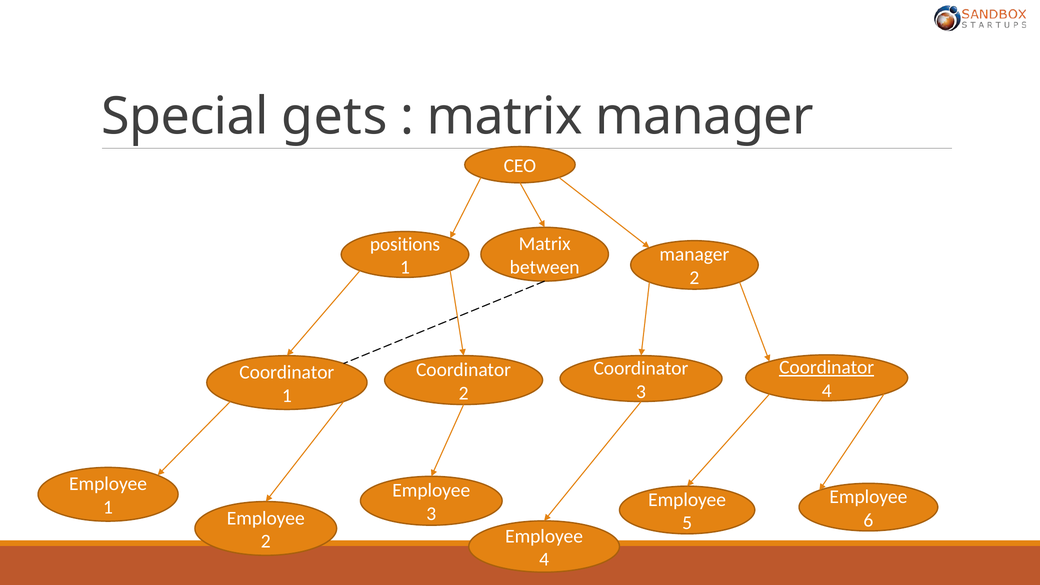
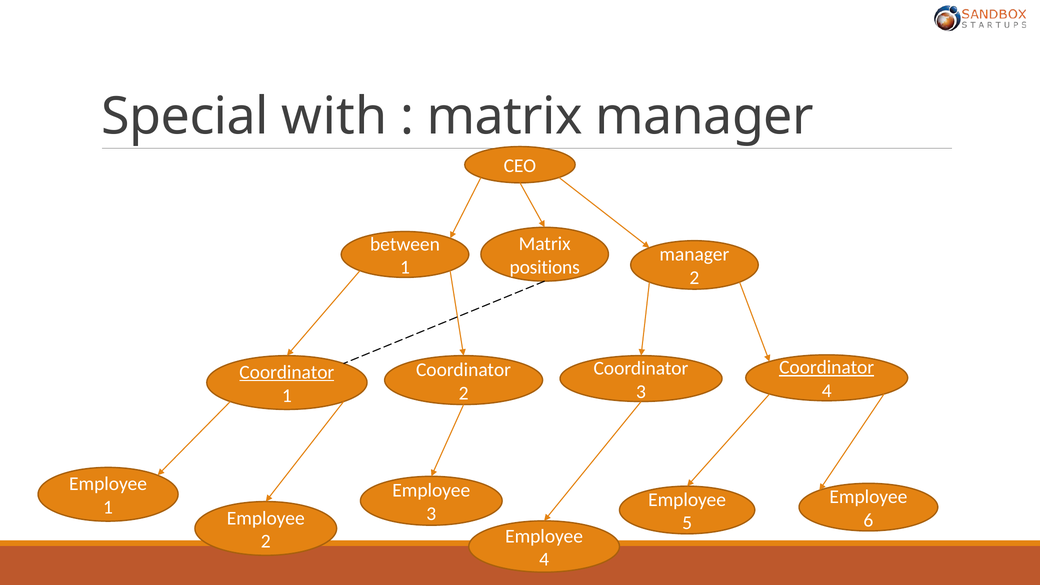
gets: gets -> with (334, 117)
positions: positions -> between (405, 244)
between: between -> positions (545, 267)
Coordinator underline: none -> present (287, 372)
